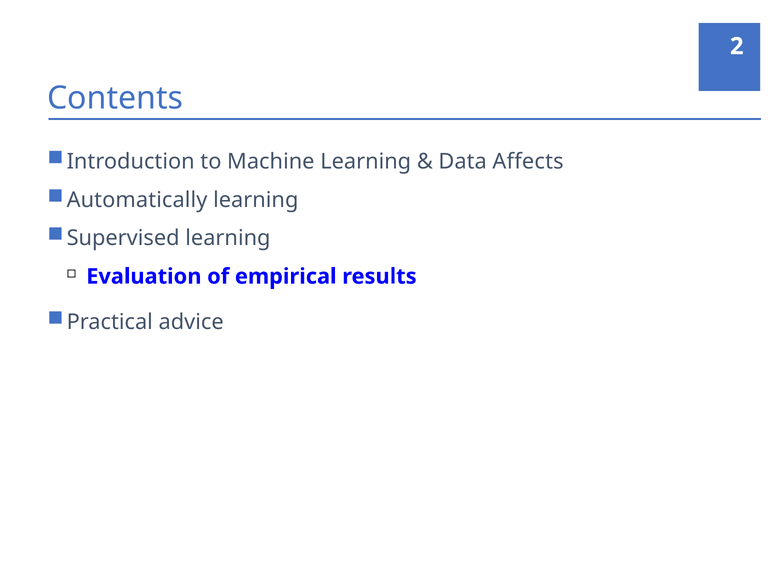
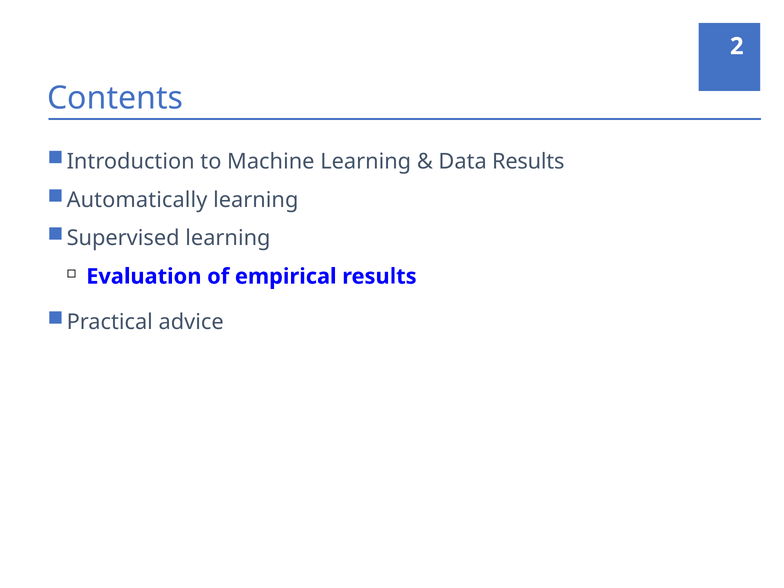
Data Affects: Affects -> Results (528, 162)
